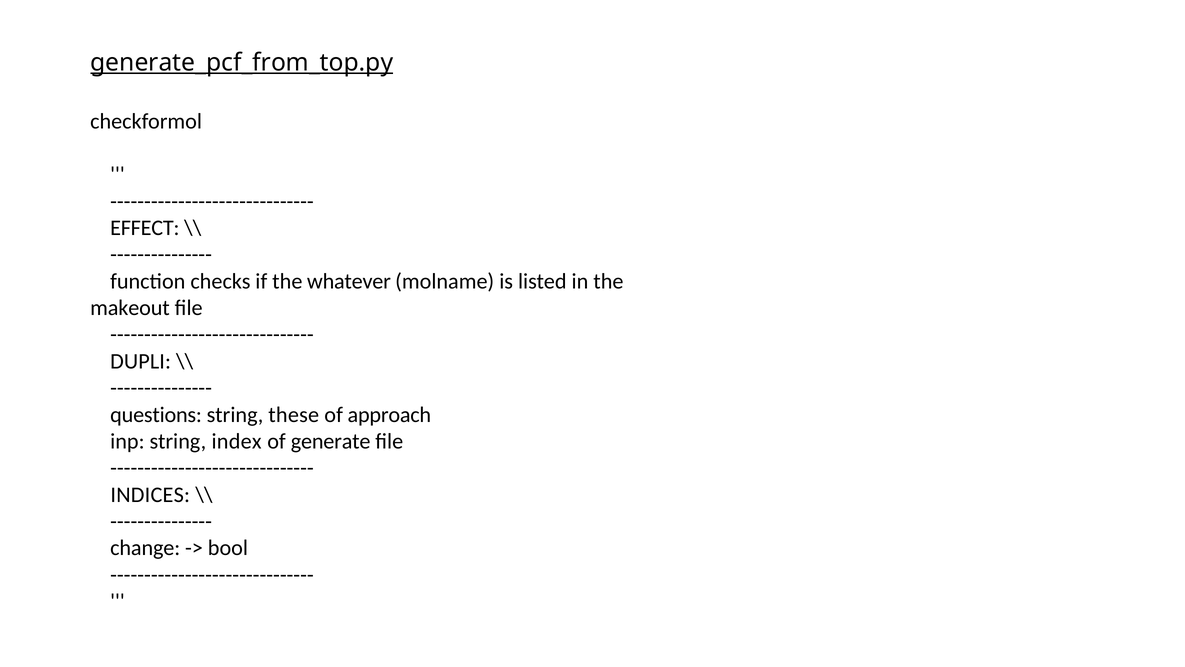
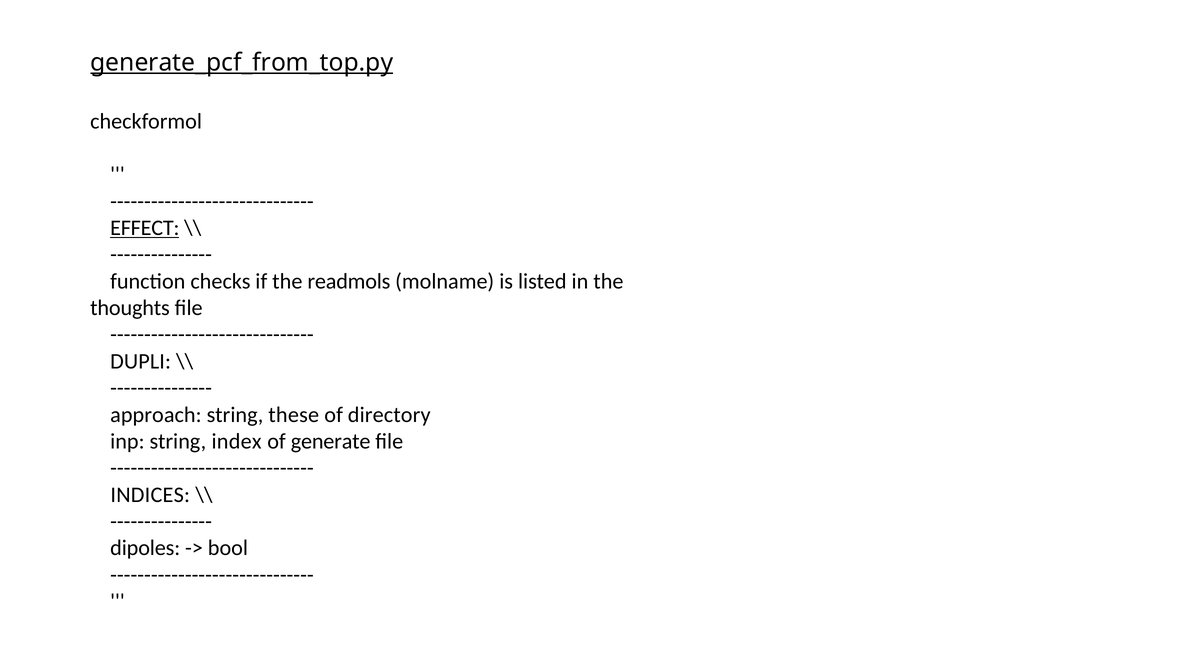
EFFECT underline: none -> present (145, 228)
whatever: whatever -> readmols (349, 281)
makeout: makeout -> thoughts (130, 308)
questions: questions -> approach (156, 414)
approach: approach -> directory (389, 414)
change: change -> dipoles (145, 548)
